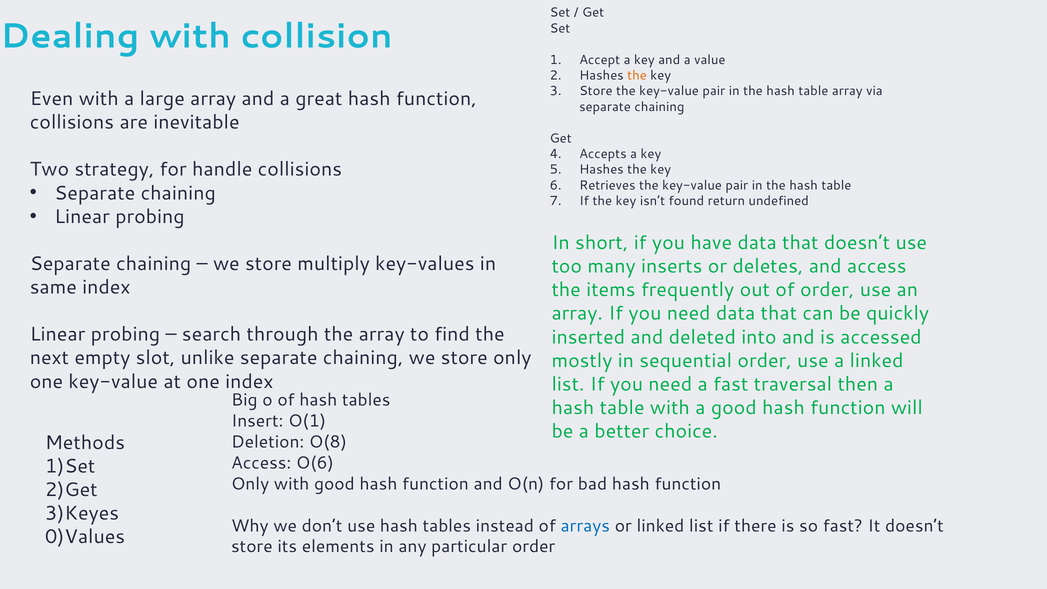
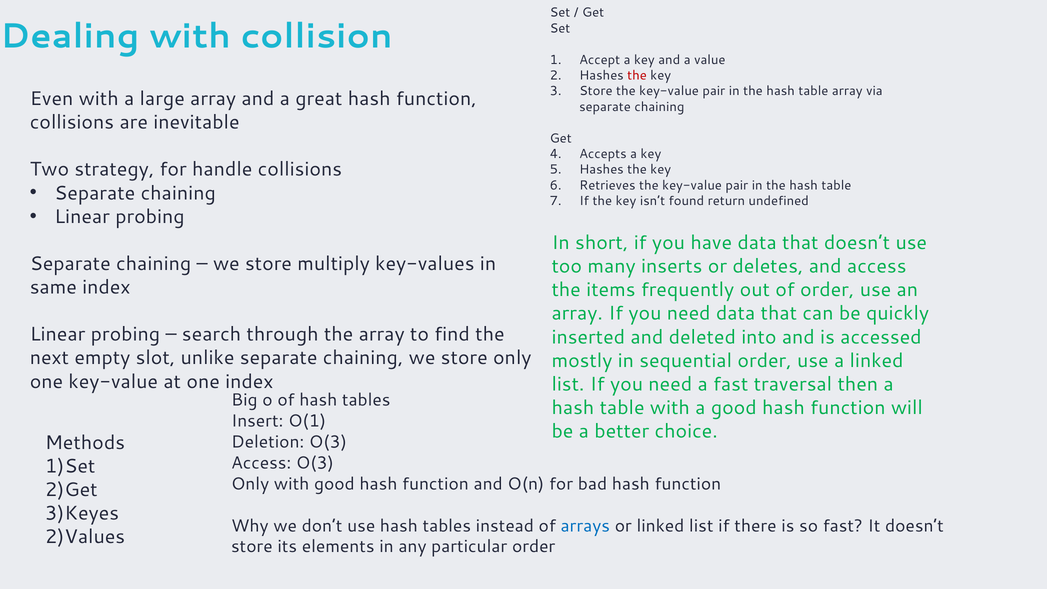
the colour: orange -> red (637, 75)
Deletion O(8: O(8 -> O(3 (328, 442)
Access O(6: O(6 -> O(3 (315, 463)
0)Values: 0)Values -> 2)Values (85, 537)
